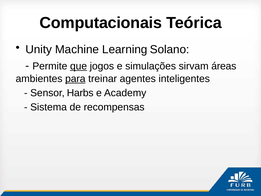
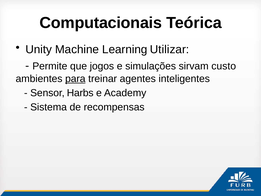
Solano: Solano -> Utilizar (170, 49)
que underline: present -> none (79, 66)
áreas: áreas -> custo (224, 66)
